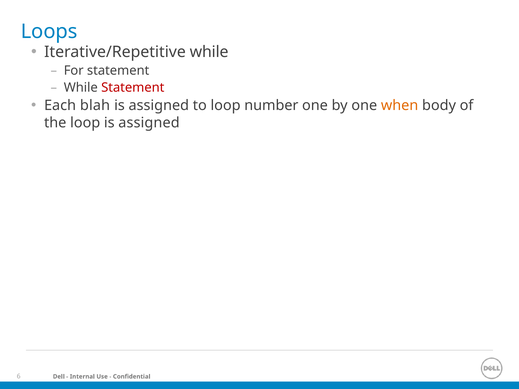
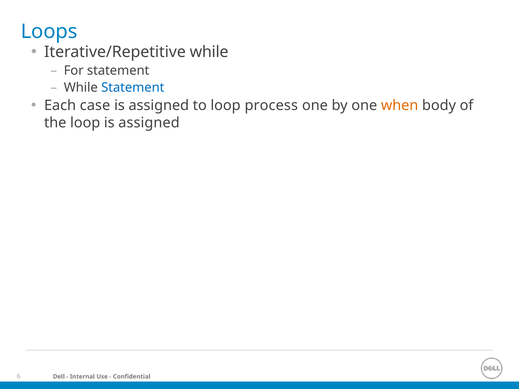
Statement colour: red -> blue (133, 88)
blah: blah -> case (95, 106)
number: number -> process (271, 106)
